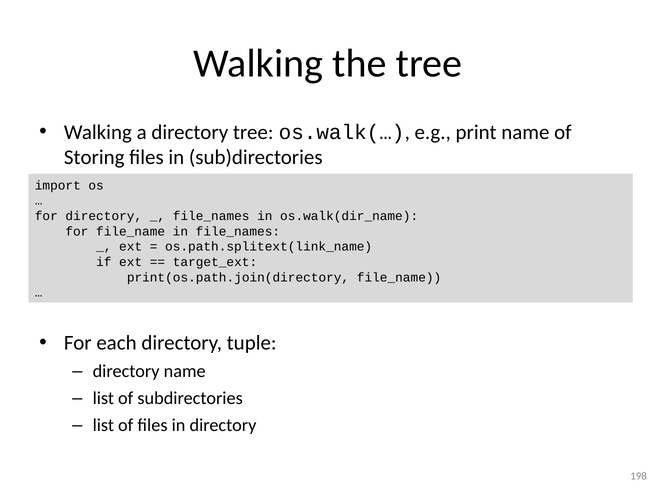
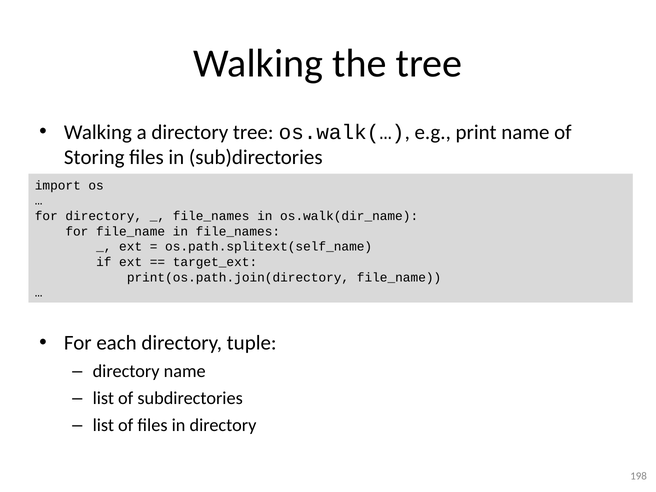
os.path.splitext(link_name: os.path.splitext(link_name -> os.path.splitext(self_name (269, 247)
